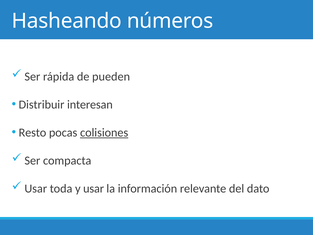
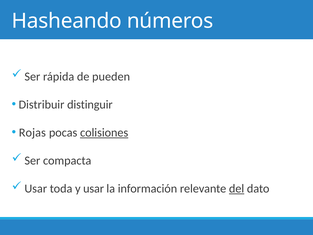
interesan: interesan -> distinguir (90, 104)
Resto: Resto -> Rojas (32, 132)
del underline: none -> present (237, 189)
